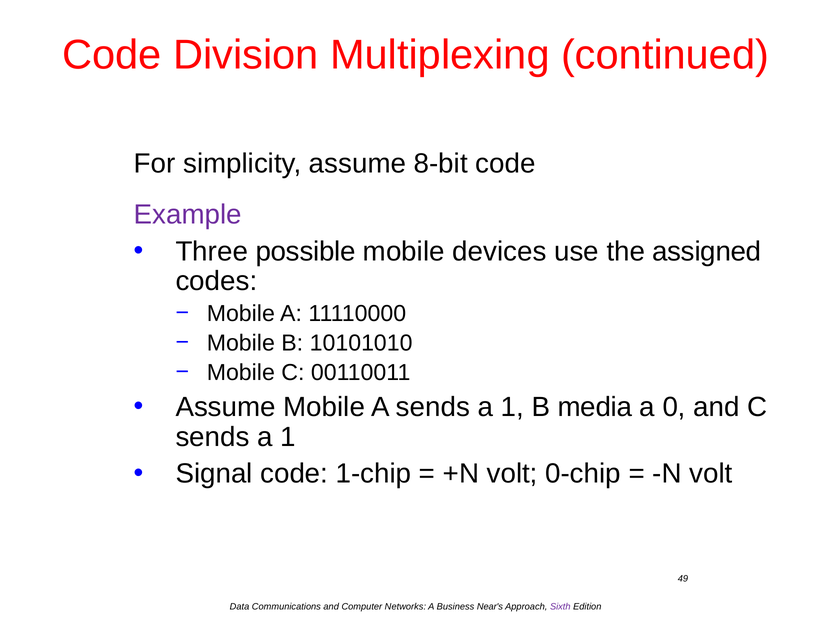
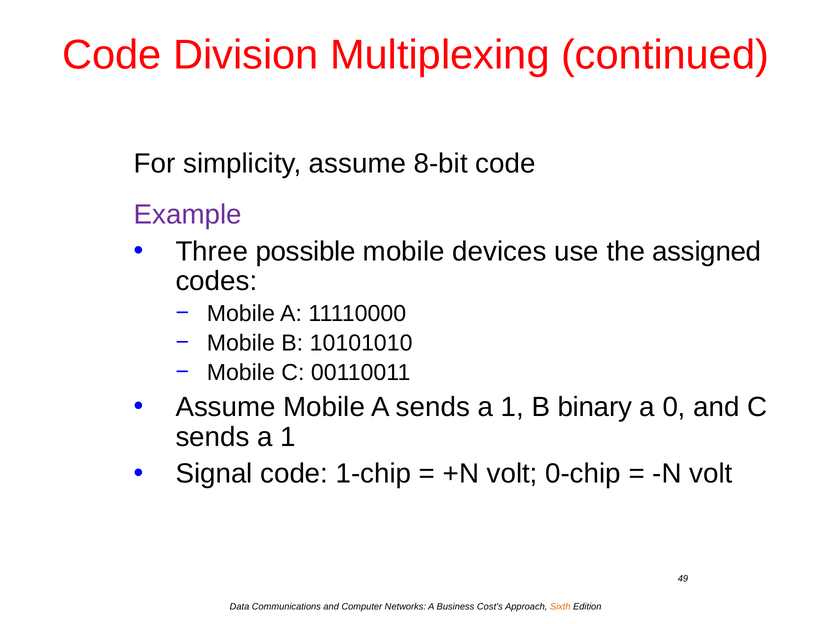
media: media -> binary (595, 407)
Near's: Near's -> Cost's (490, 607)
Sixth colour: purple -> orange (560, 607)
